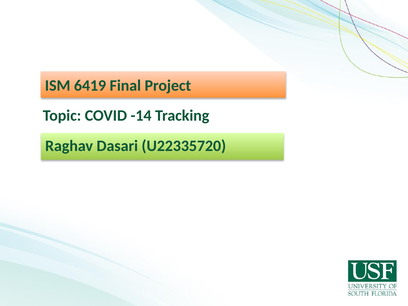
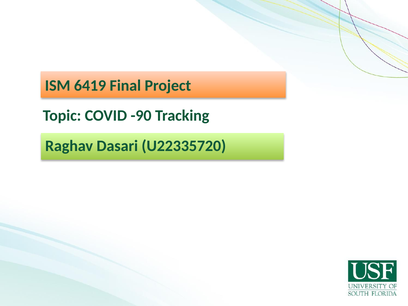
-14: -14 -> -90 (141, 115)
